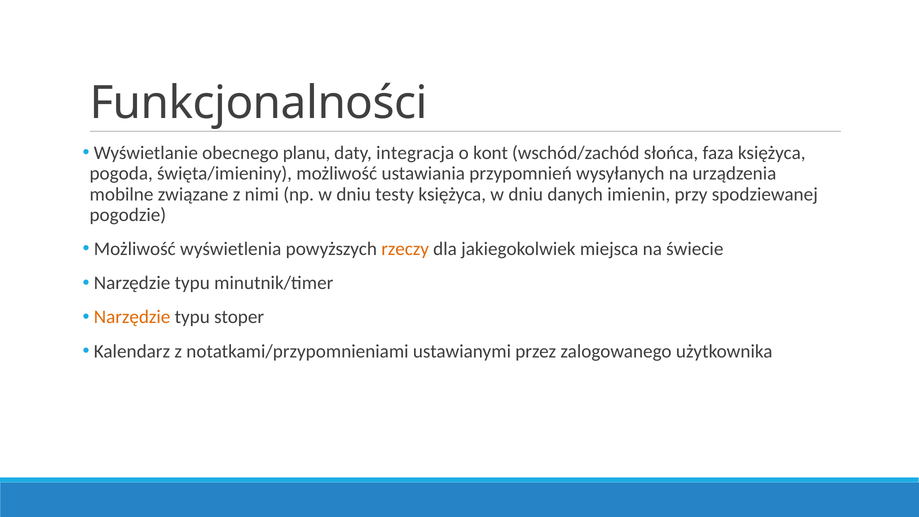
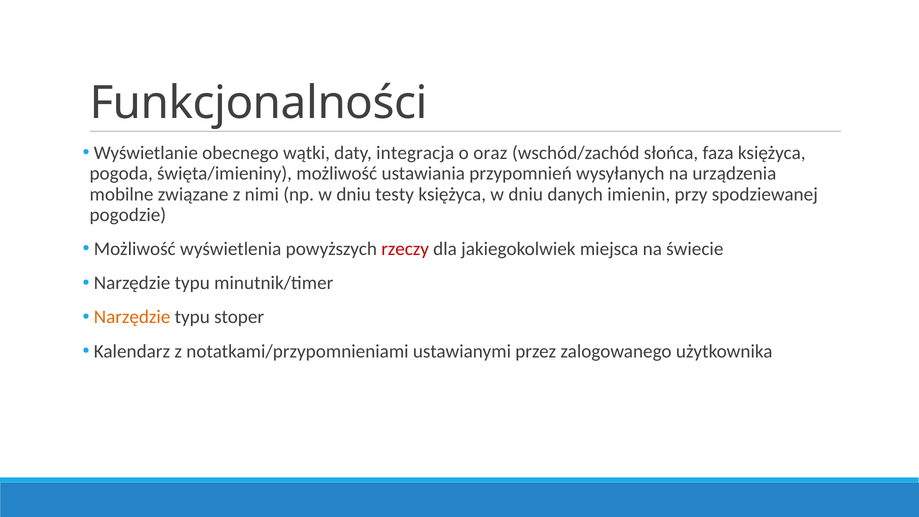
planu: planu -> wątki (306, 153)
kont: kont -> oraz (490, 153)
rzeczy colour: orange -> red (405, 249)
